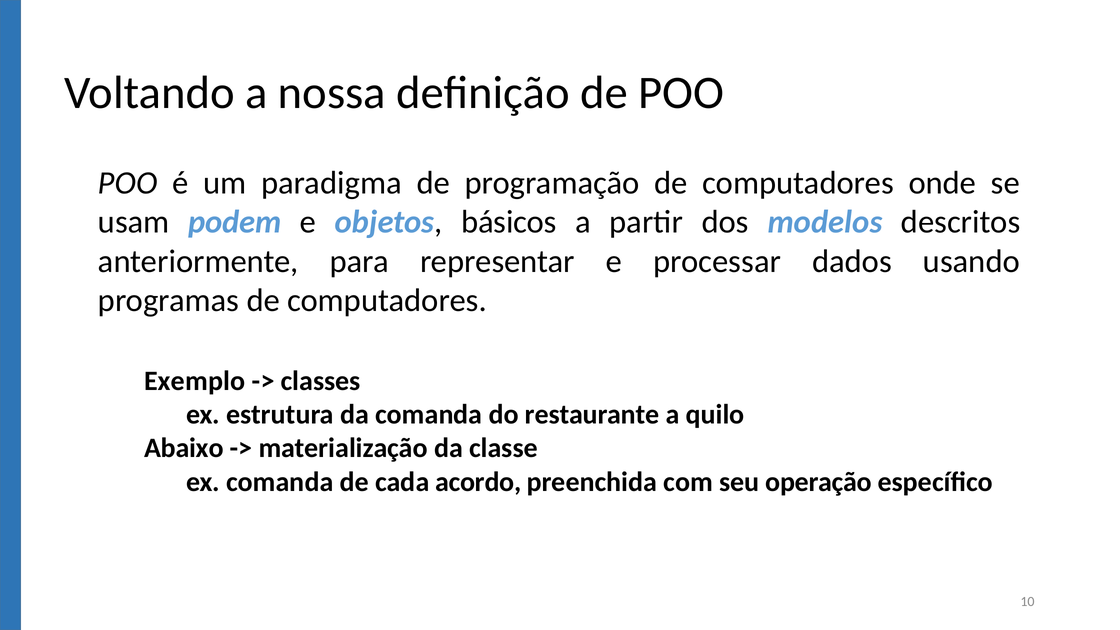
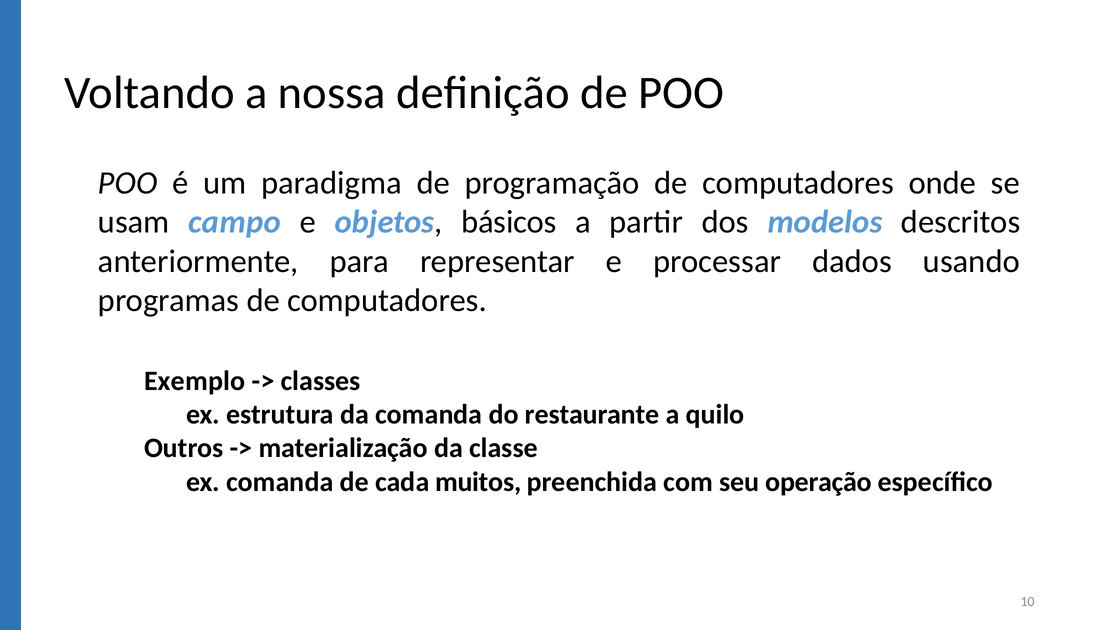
podem: podem -> campo (235, 222)
Abaixo: Abaixo -> Outros (184, 448)
acordo: acordo -> muitos (478, 482)
